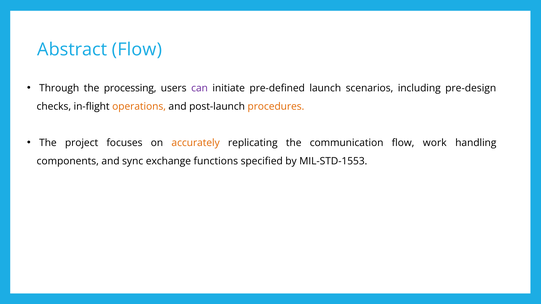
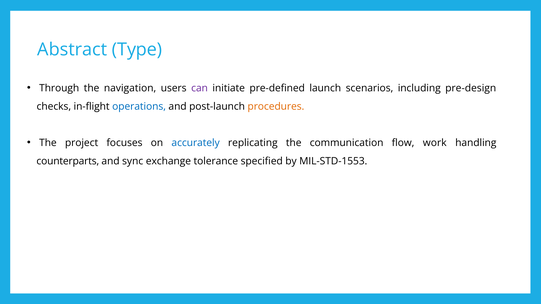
Abstract Flow: Flow -> Type (137, 49)
processing: processing -> navigation (130, 88)
operations colour: orange -> blue (139, 106)
accurately colour: orange -> blue (196, 143)
components: components -> counterparts (68, 161)
functions: functions -> tolerance (216, 161)
